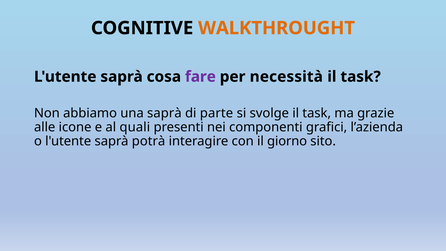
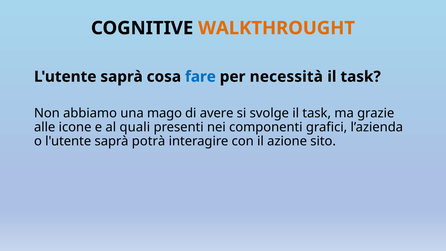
fare colour: purple -> blue (200, 77)
una saprà: saprà -> mago (164, 113)
parte: parte -> avere (217, 113)
giorno: giorno -> azione (287, 141)
